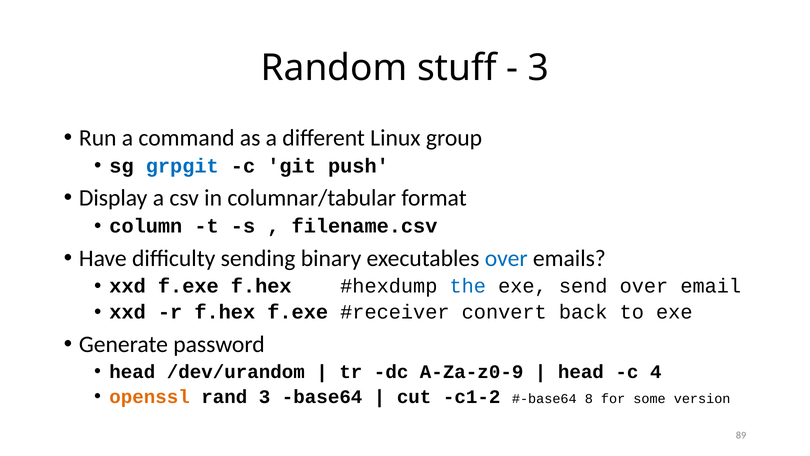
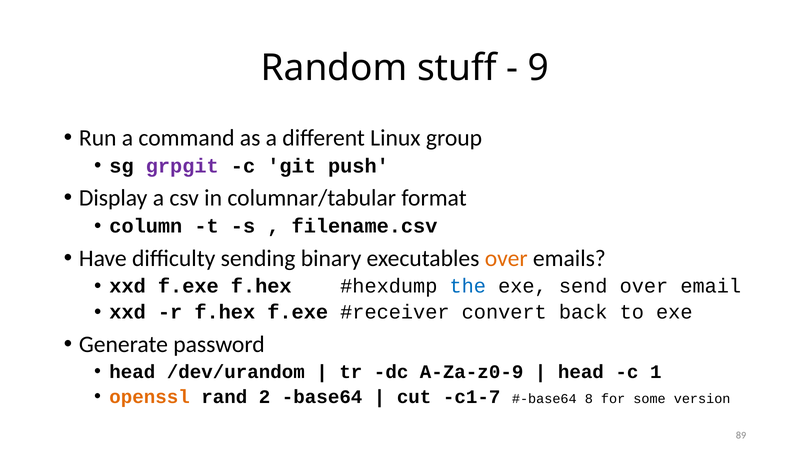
3: 3 -> 9 (538, 68)
grpgit colour: blue -> purple (182, 166)
over colour: blue -> orange (506, 258)
4: 4 -> 1 (656, 372)
rand 3: 3 -> 2 (265, 396)
c1-2: c1-2 -> c1-7 (472, 396)
